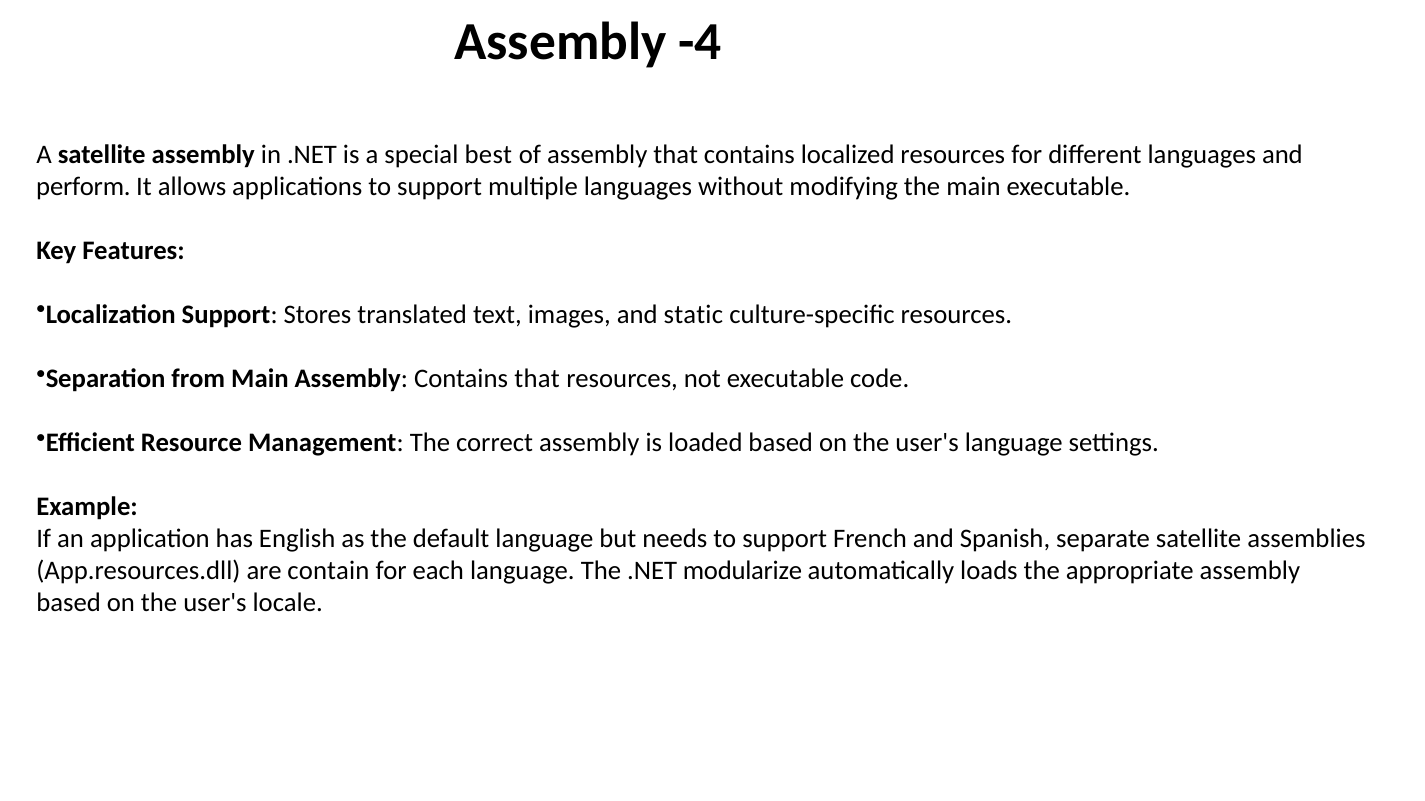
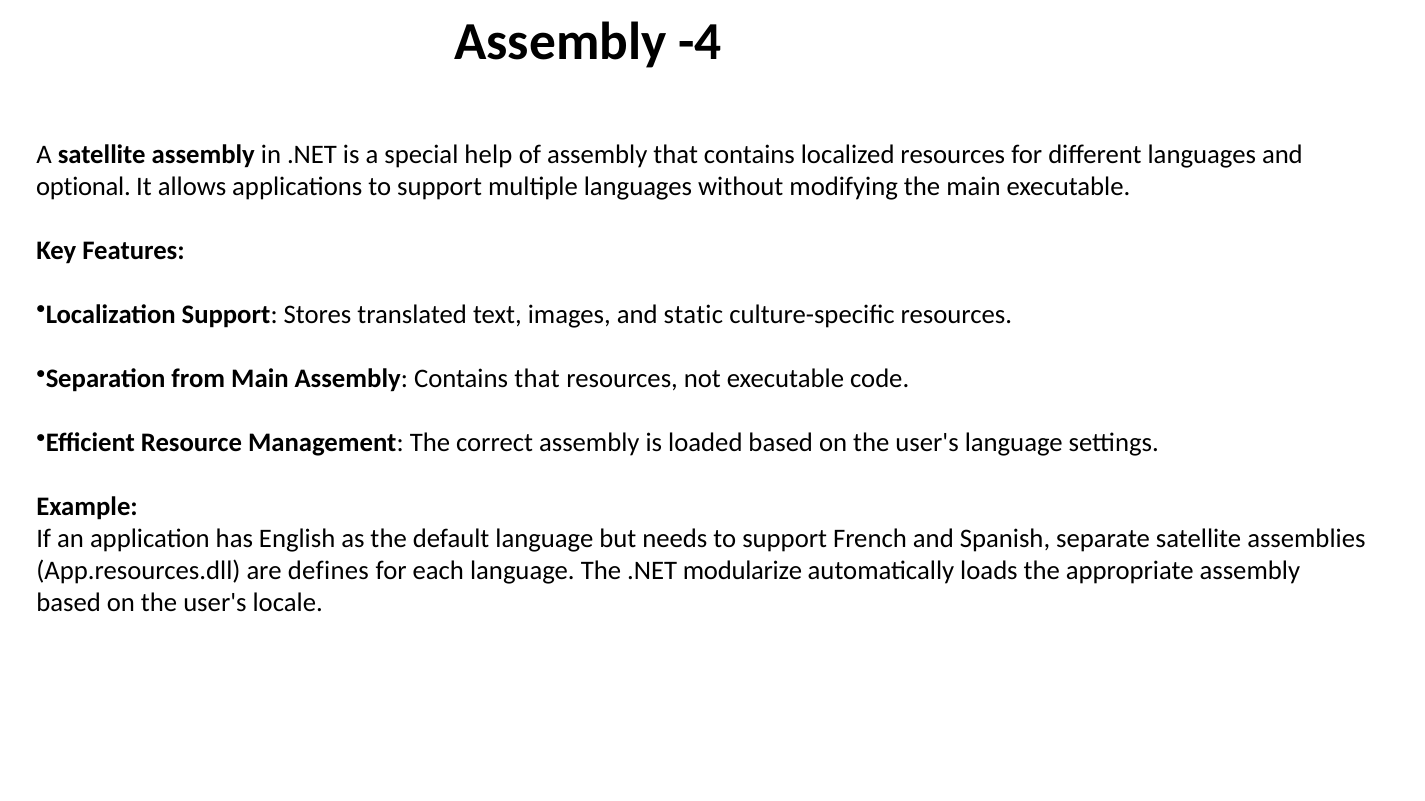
best: best -> help (488, 154)
perform: perform -> optional (83, 186)
contain: contain -> defines (328, 571)
